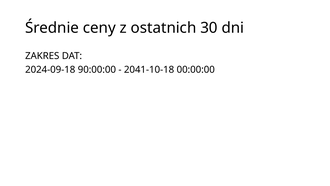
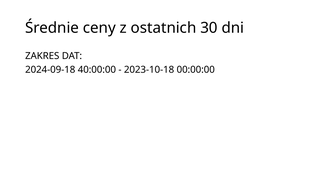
90:00:00: 90:00:00 -> 40:00:00 (97, 70)
2041-10-18: 2041-10-18 -> 2023-10-18 (149, 70)
